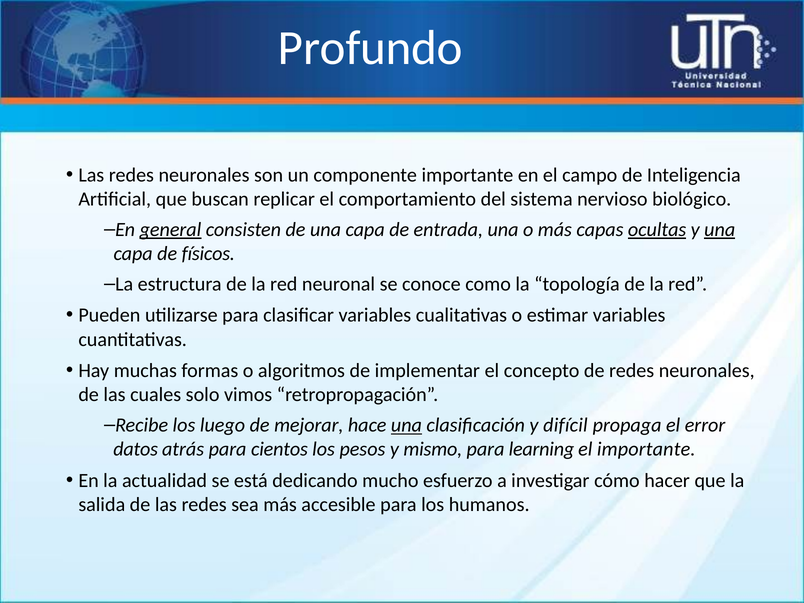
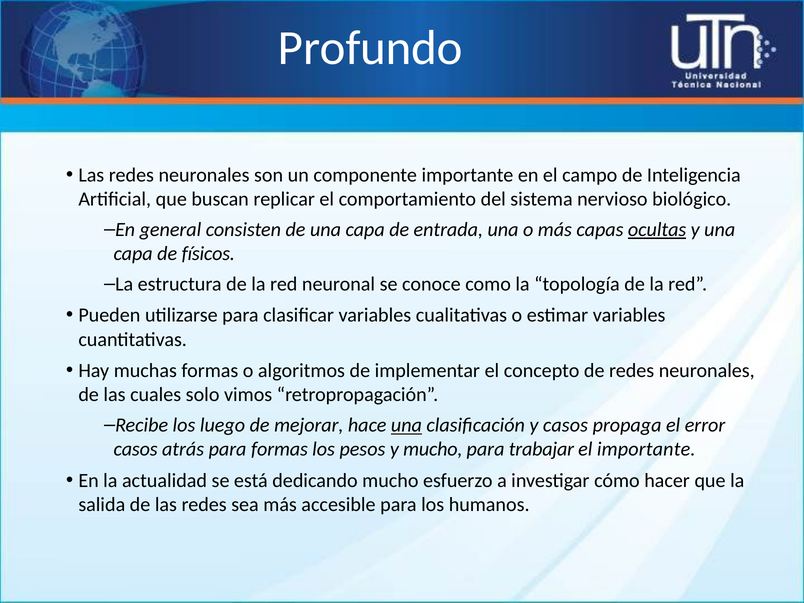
general underline: present -> none (170, 230)
una underline: present -> none (720, 230)
y difícil: difícil -> casos (565, 425)
datos: datos -> casos (136, 449)
cientos: cientos -> formas (279, 449)
mismo: mismo -> mucho (433, 449)
learning: learning -> trabajar (541, 449)
